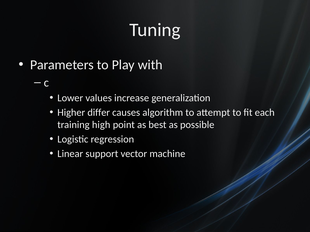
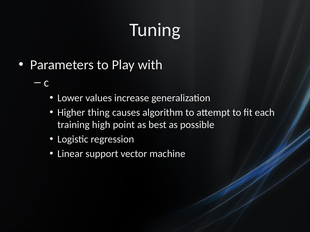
differ: differ -> thing (99, 113)
